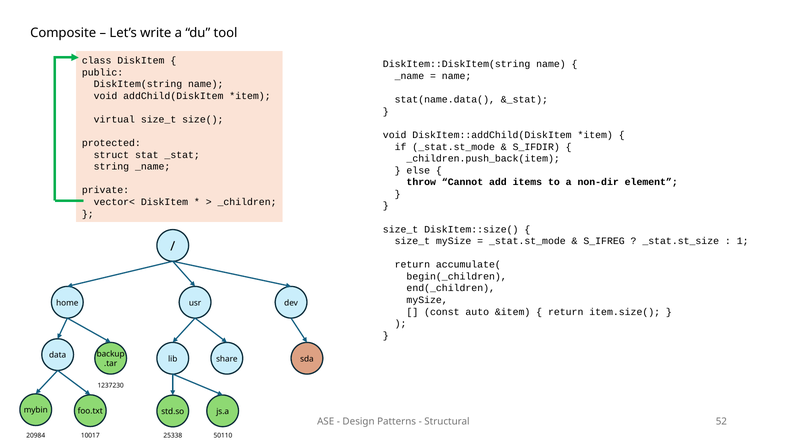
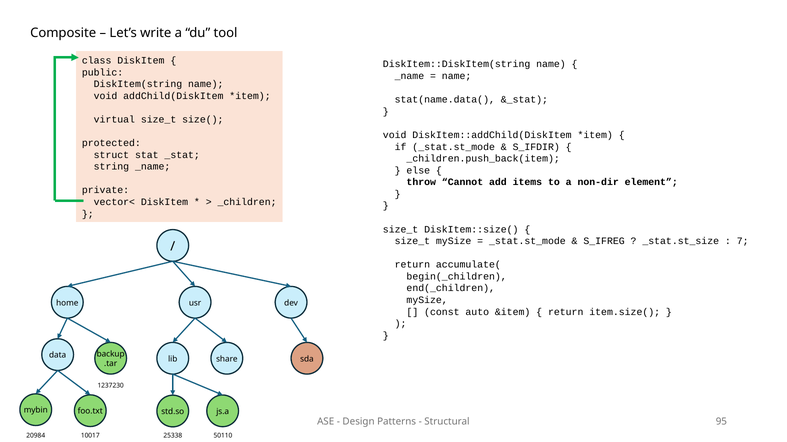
1: 1 -> 7 (743, 241)
52: 52 -> 95 (721, 422)
